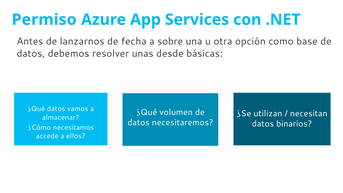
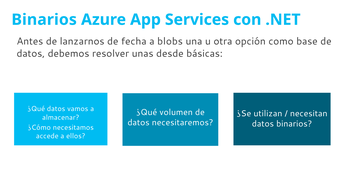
Permiso: Permiso -> Binarios (44, 20)
sobre: sobre -> blobs (170, 41)
